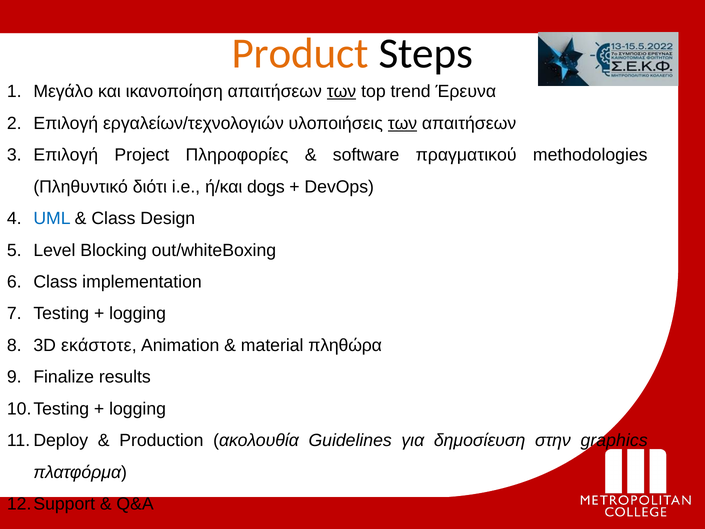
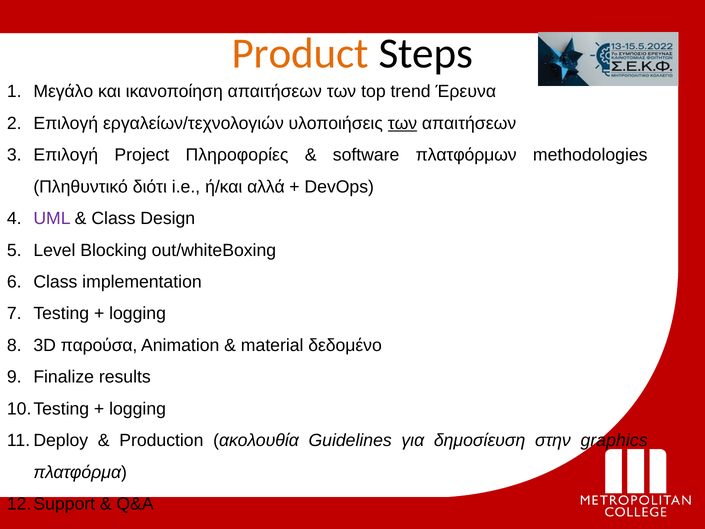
των underline: present -> none (341, 91)
πραγματικού: πραγματικού -> πλατφόρμων (466, 155)
dogs: dogs -> αλλά (266, 187)
UML colour: blue -> purple (52, 218)
εκάστοτε: εκάστοτε -> παρούσα (99, 345)
πληθώρα: πληθώρα -> δεδομένο (345, 345)
